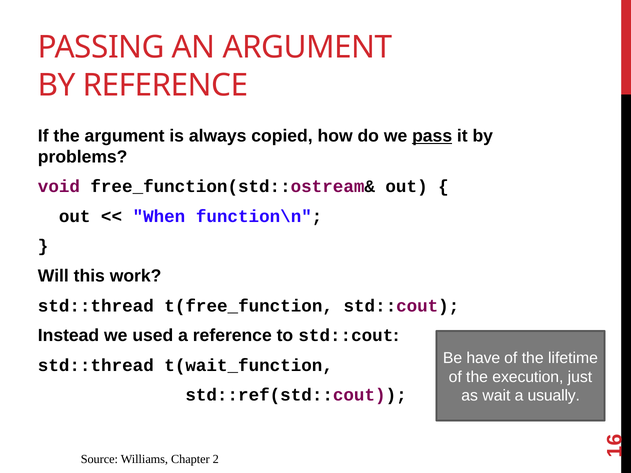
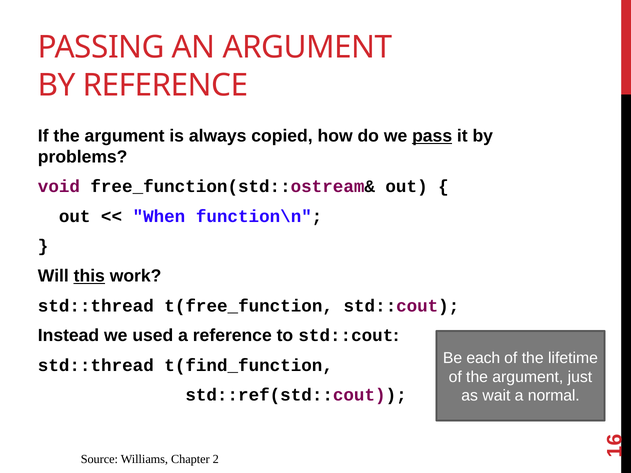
this underline: none -> present (89, 276)
have: have -> each (483, 358)
t(wait_function: t(wait_function -> t(find_function (249, 366)
of the execution: execution -> argument (528, 377)
usually: usually -> normal (554, 396)
